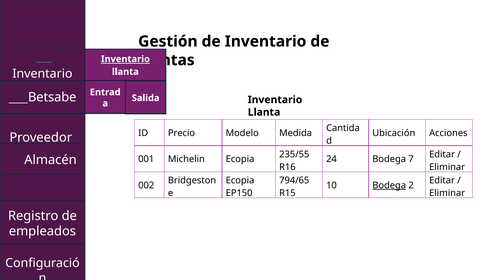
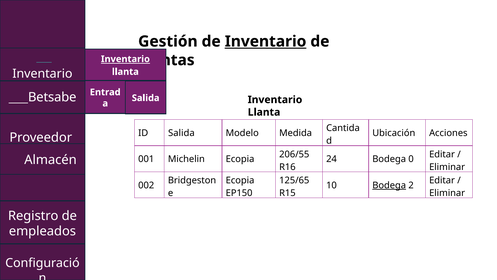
Inventario underline: none -> present (266, 41)
ID Precio: Precio -> Salida (181, 133)
235/55: 235/55 -> 206/55 (294, 154)
7: 7 -> 0 (411, 159)
794/65: 794/65 -> 125/65 (294, 180)
